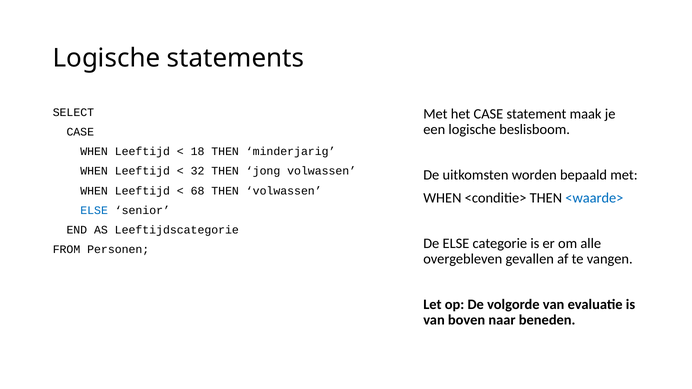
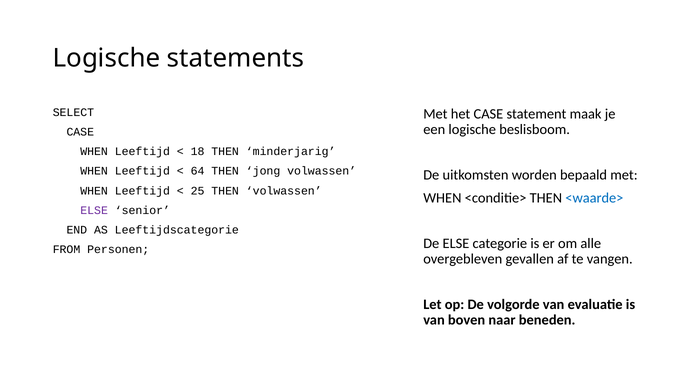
32: 32 -> 64 (198, 171)
68: 68 -> 25 (198, 191)
ELSE colour: blue -> purple (94, 211)
